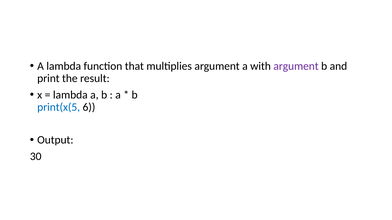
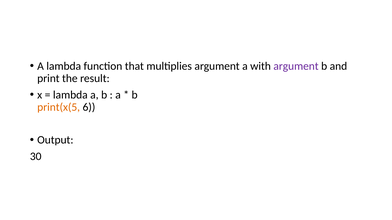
print(x(5 colour: blue -> orange (59, 107)
